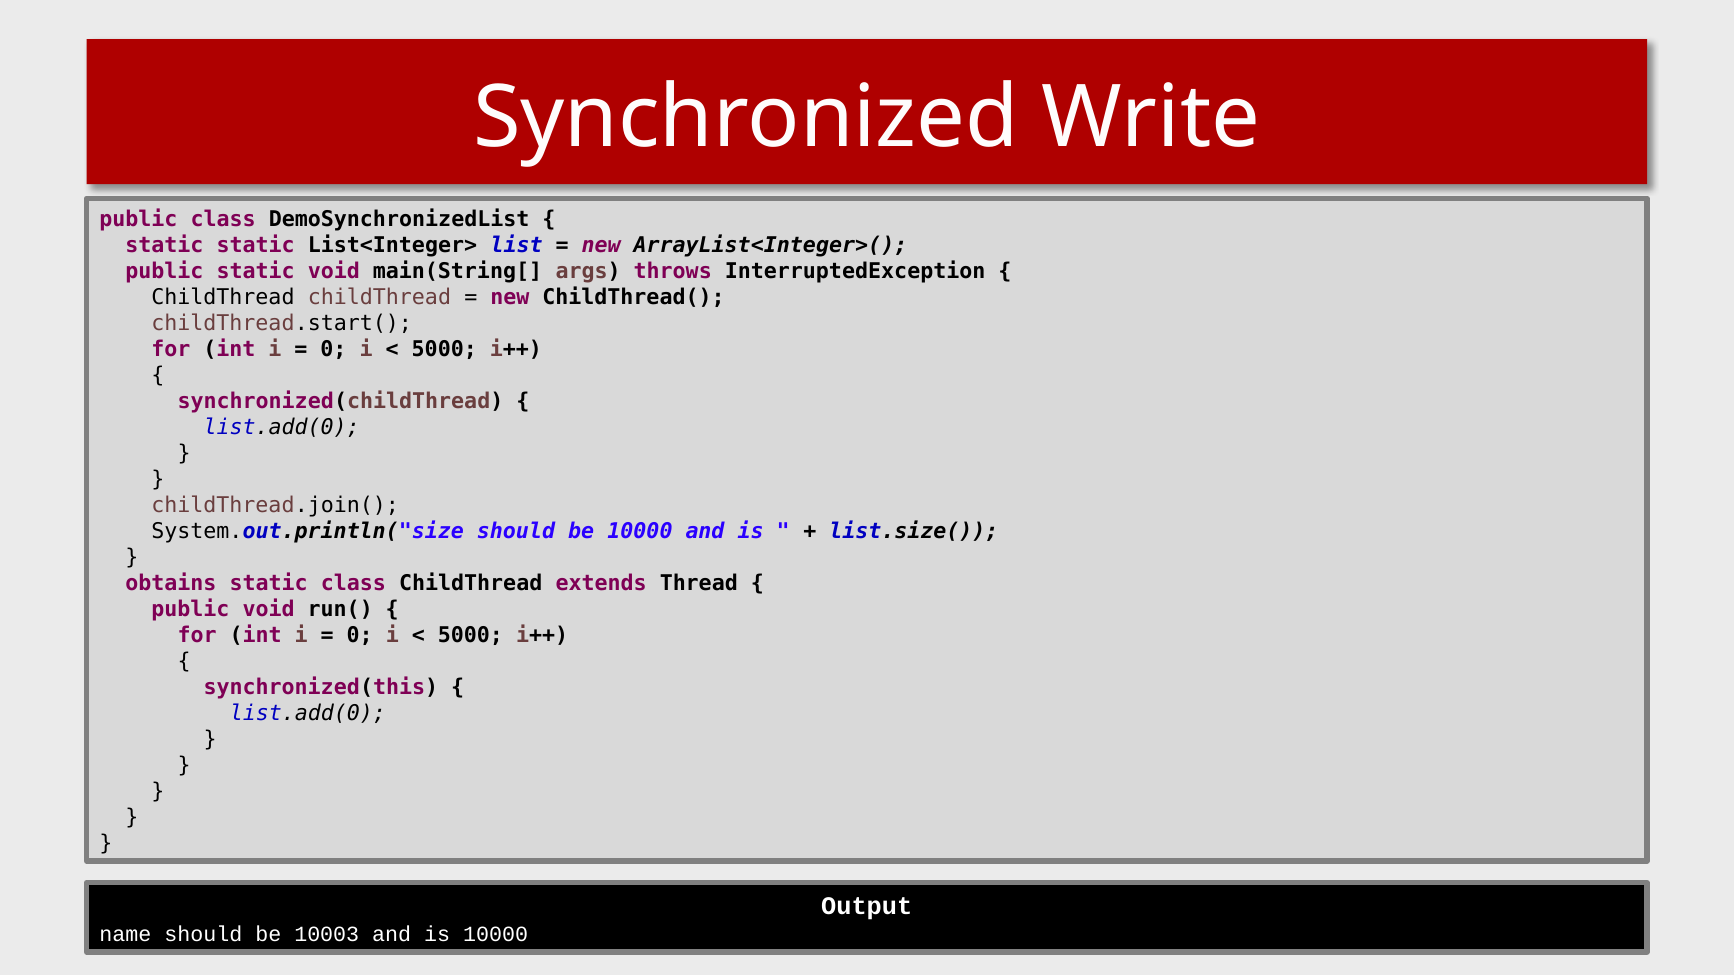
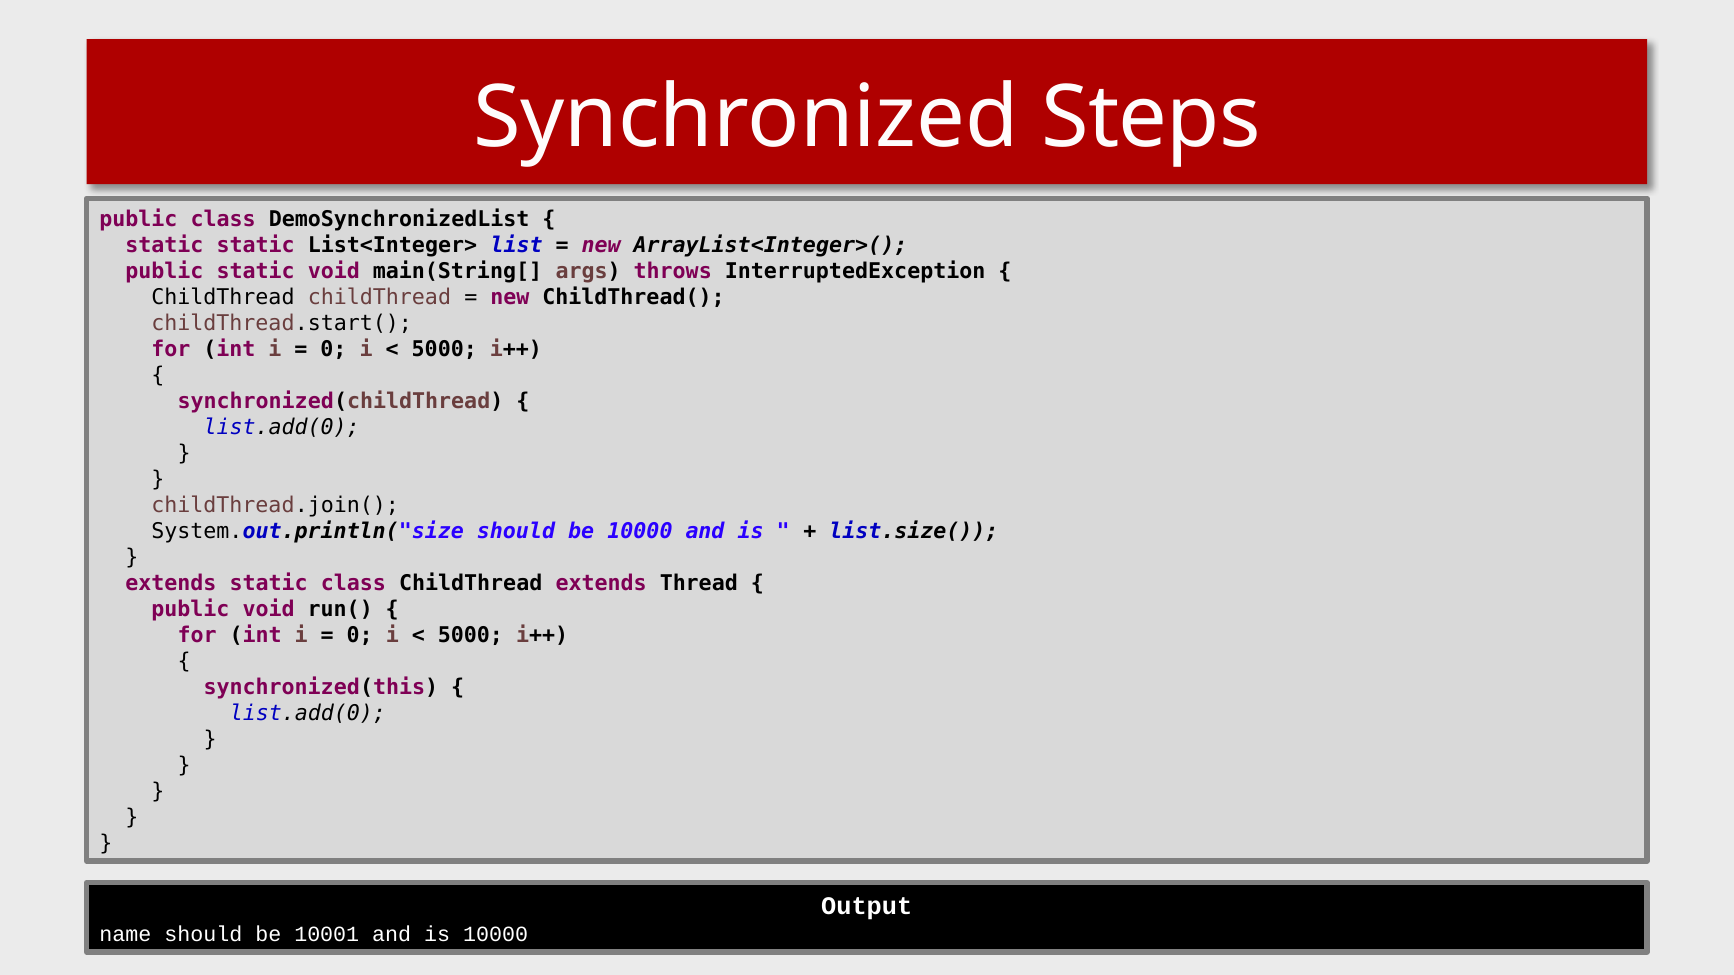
Write: Write -> Steps (1151, 118)
obtains: obtains -> extends (171, 583)
10003: 10003 -> 10001 (327, 934)
